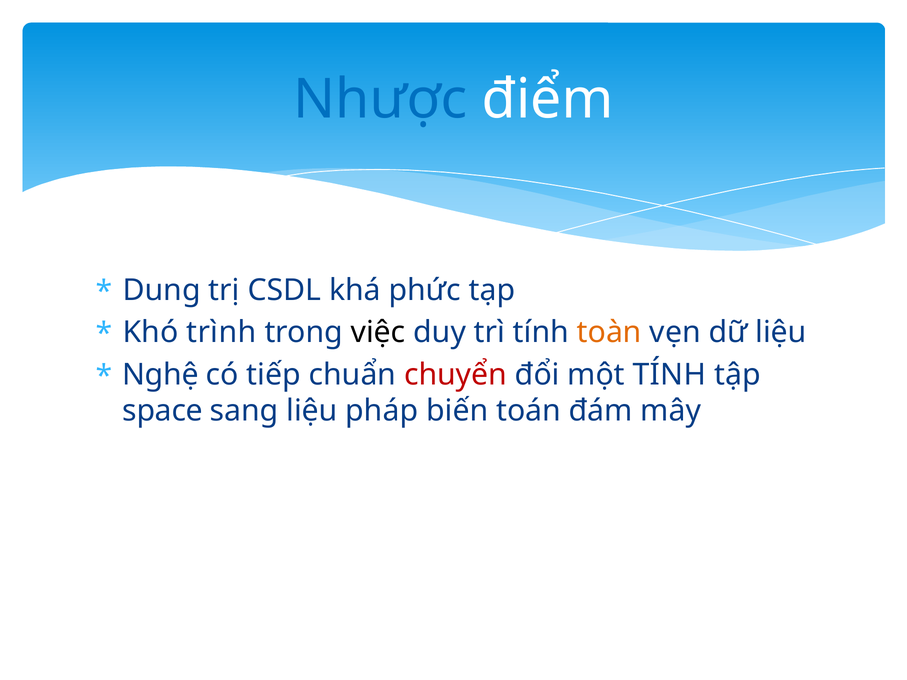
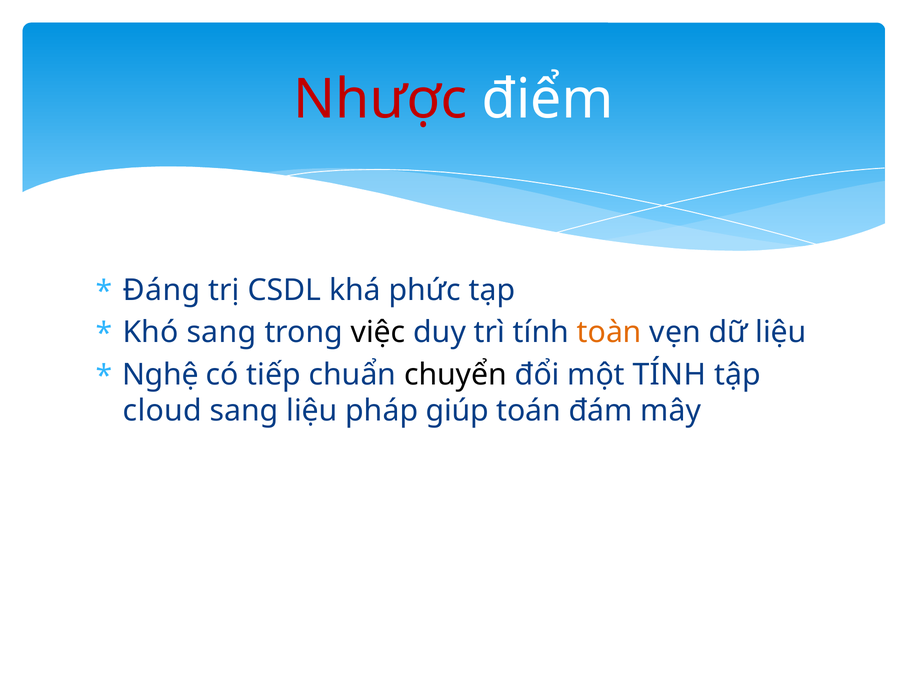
Nhược colour: blue -> red (380, 100)
Dung: Dung -> Đáng (162, 290)
Khó trình: trình -> sang (221, 333)
chuyển colour: red -> black (456, 375)
space: space -> cloud (162, 411)
biến: biến -> giúp (457, 411)
